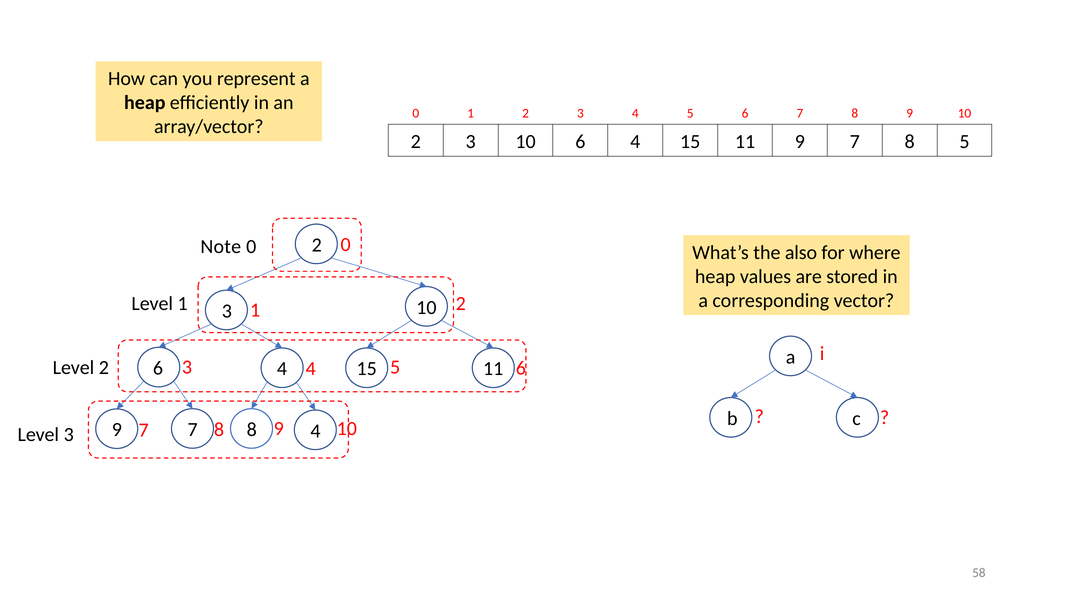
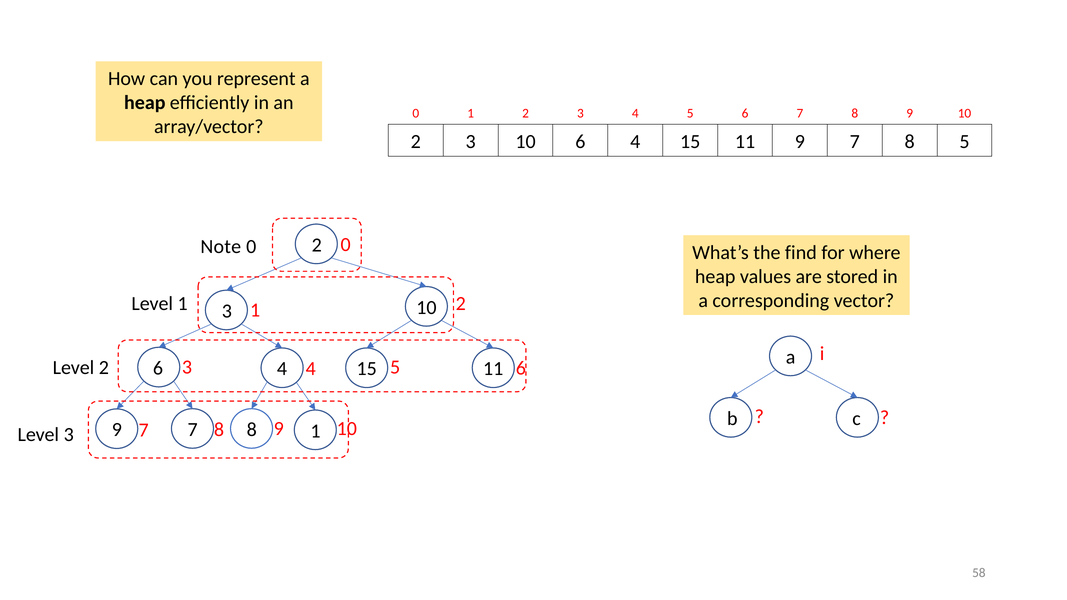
also: also -> find (801, 253)
8 4: 4 -> 1 (315, 431)
